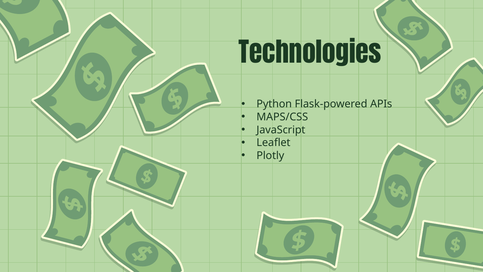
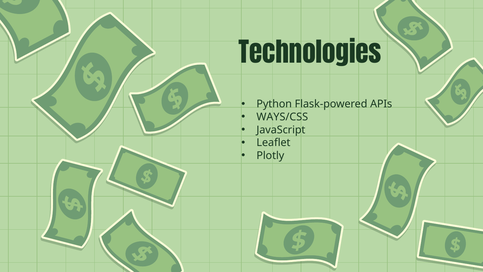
MAPS/CSS: MAPS/CSS -> WAYS/CSS (282, 117)
